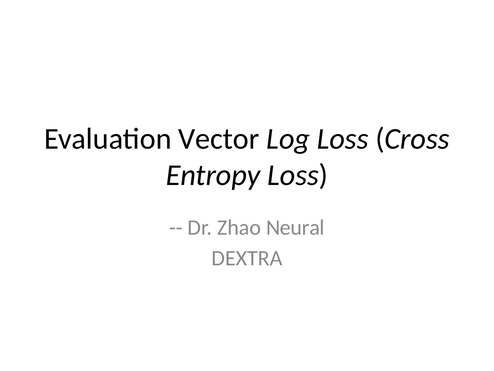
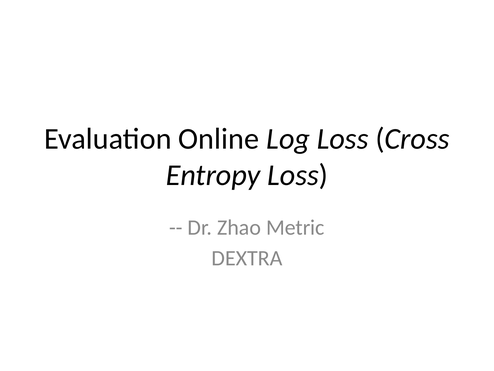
Vector: Vector -> Online (219, 139)
Neural: Neural -> Metric (295, 227)
